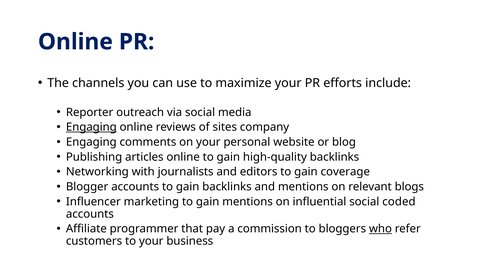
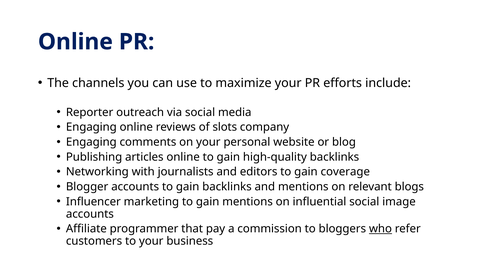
Engaging underline: present -> none (91, 127)
sites: sites -> slots (225, 127)
coded: coded -> image (399, 202)
